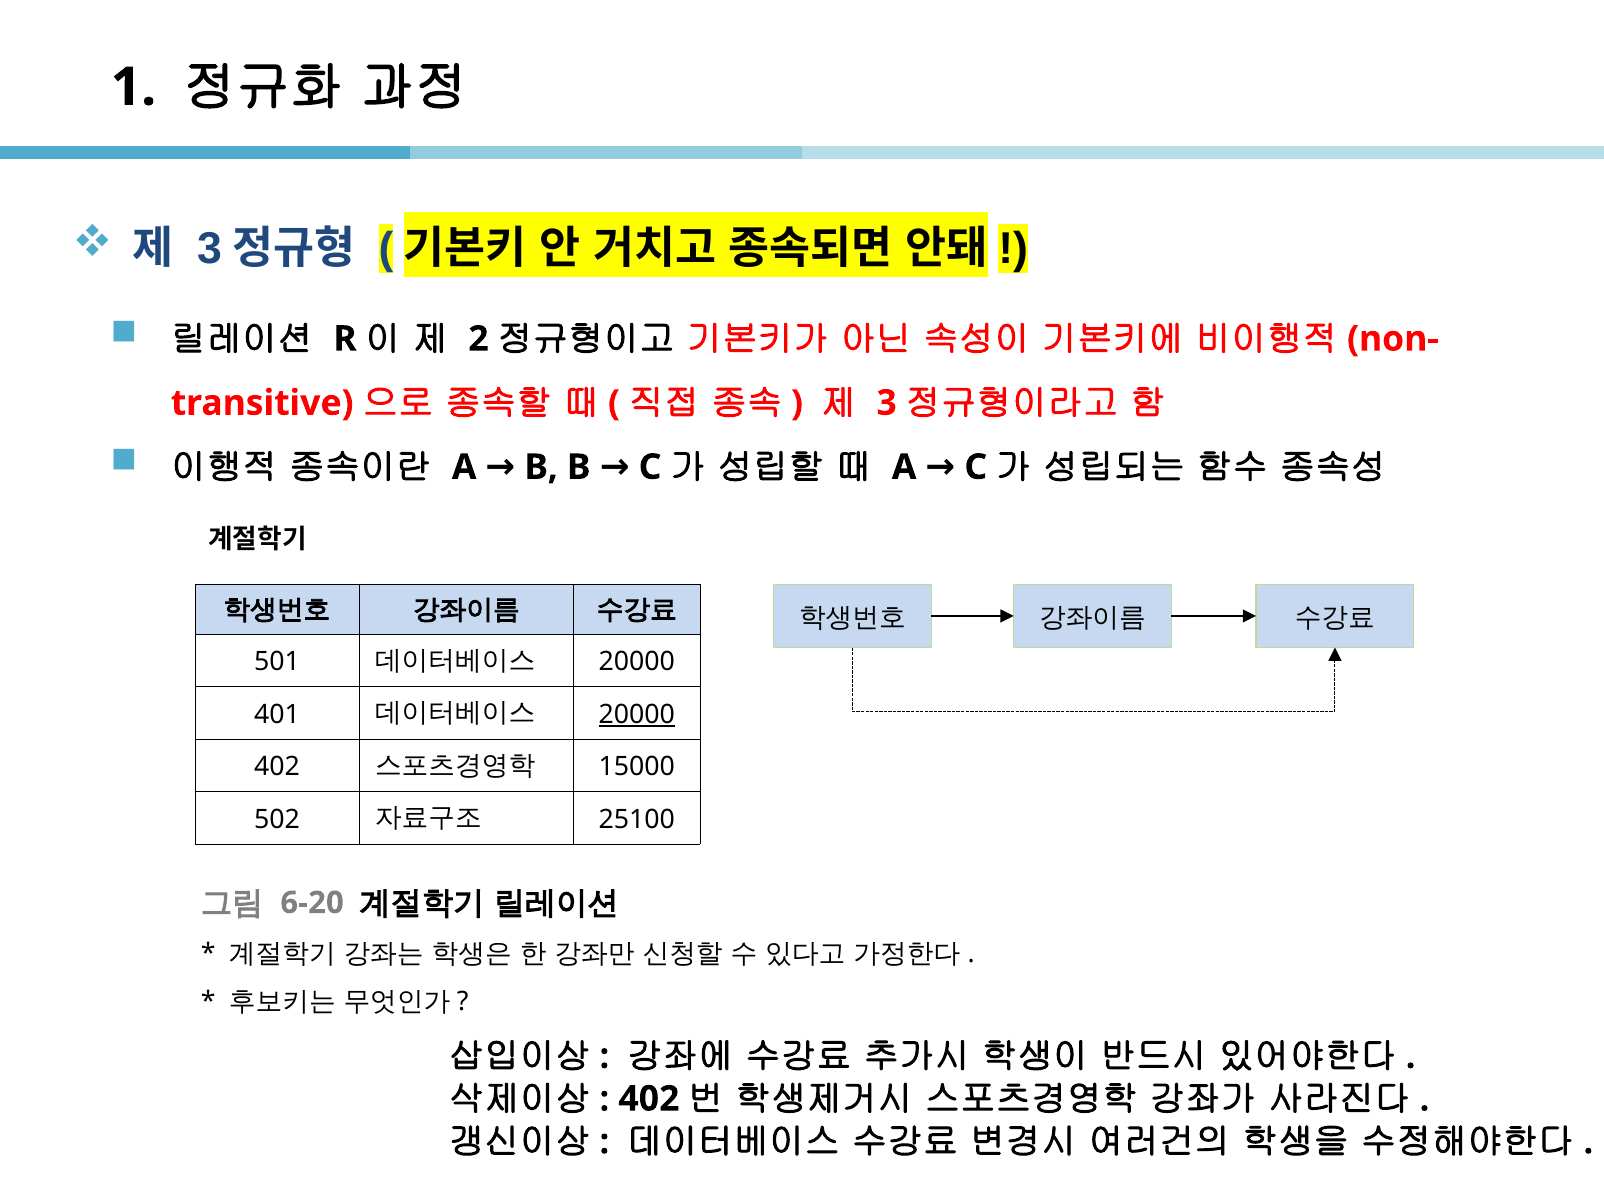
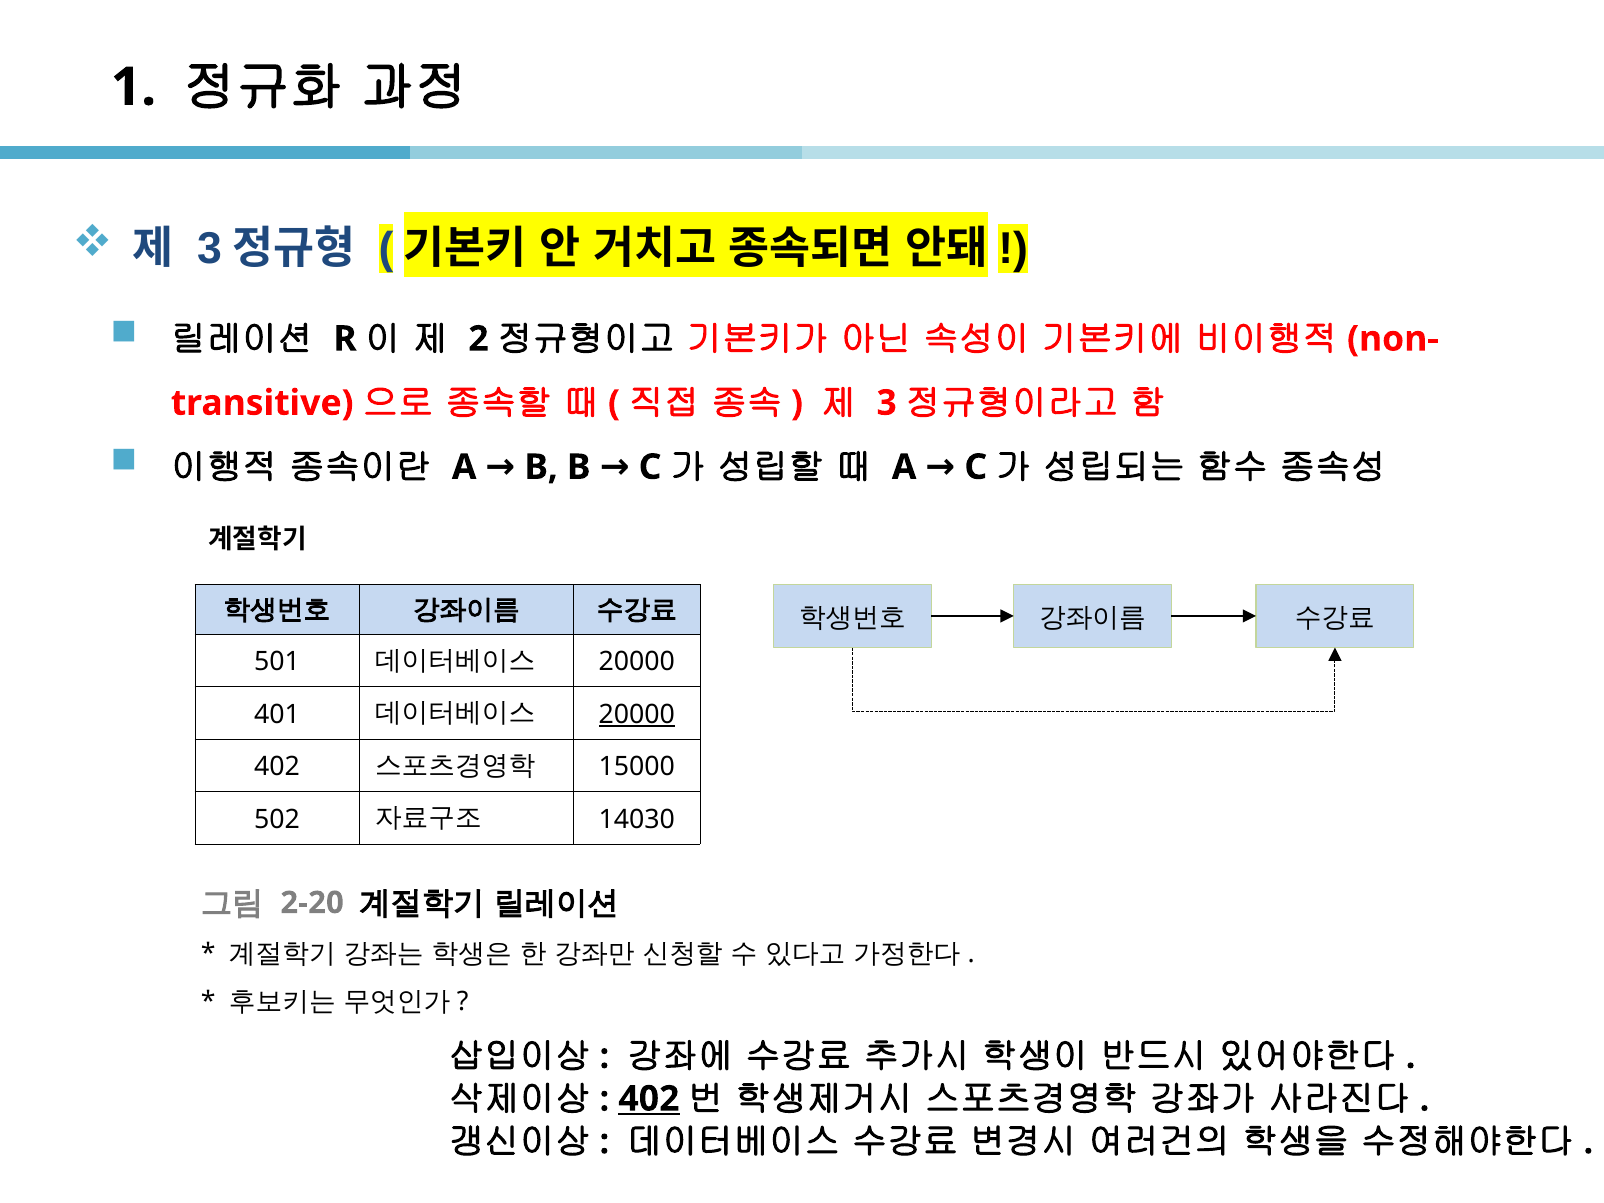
25100: 25100 -> 14030 (637, 819)
6-20: 6-20 -> 2-20 (312, 903)
402 underline: none -> present (649, 1099)
